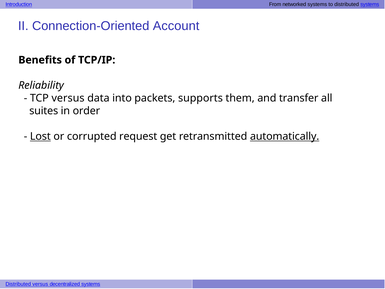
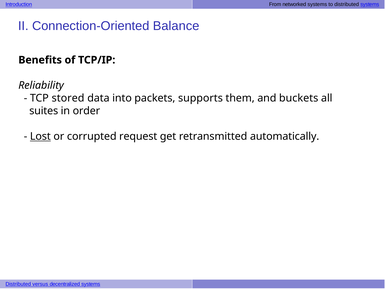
Account: Account -> Balance (176, 26)
TCP versus: versus -> stored (68, 98)
transfer: transfer -> buckets (299, 98)
automatically underline: present -> none (285, 136)
